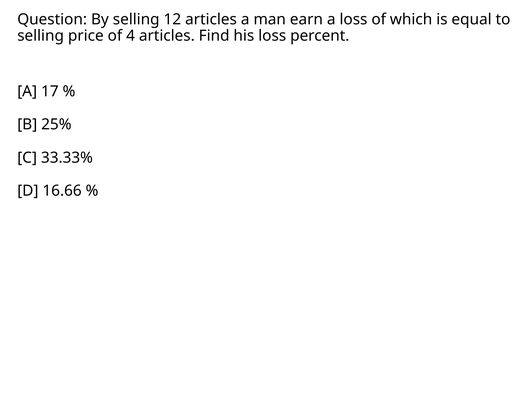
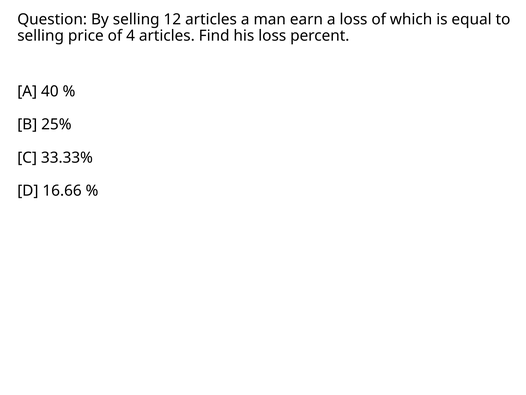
17: 17 -> 40 (50, 91)
